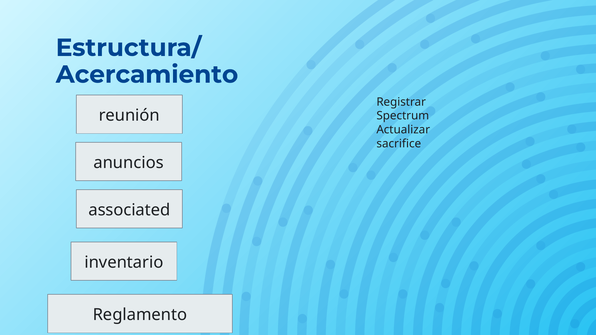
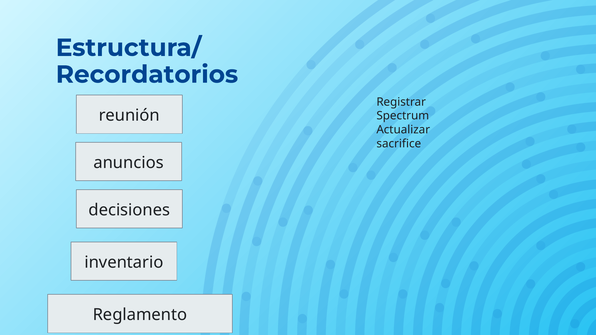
Acercamiento: Acercamiento -> Recordatorios (147, 75)
associated: associated -> decisiones (129, 210)
